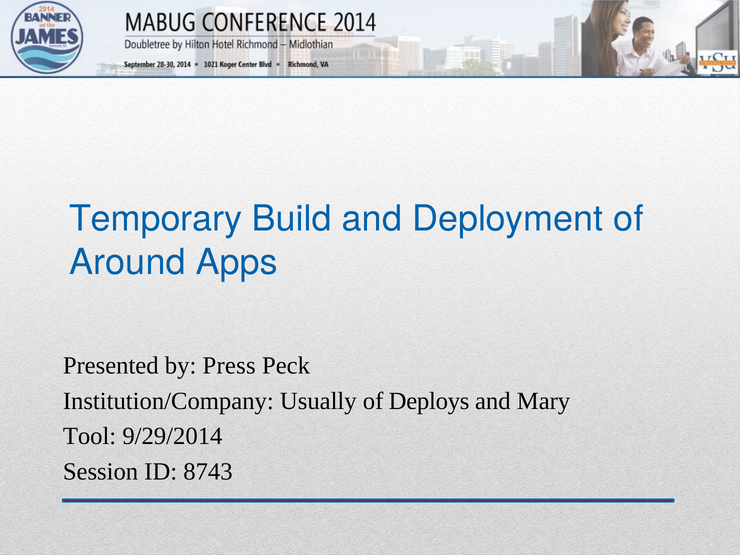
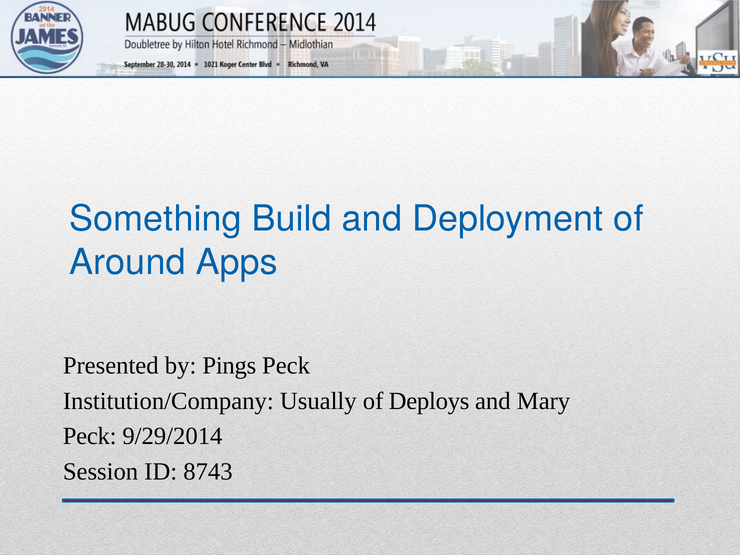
Temporary: Temporary -> Something (155, 219)
Press: Press -> Pings (229, 366)
Tool: Tool -> Peck (90, 436)
